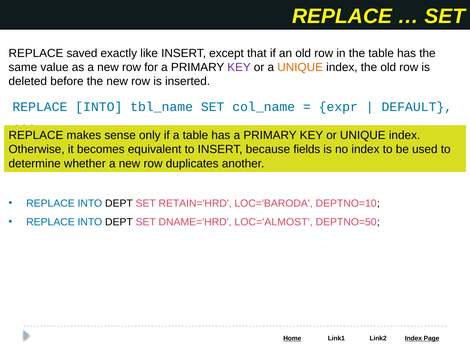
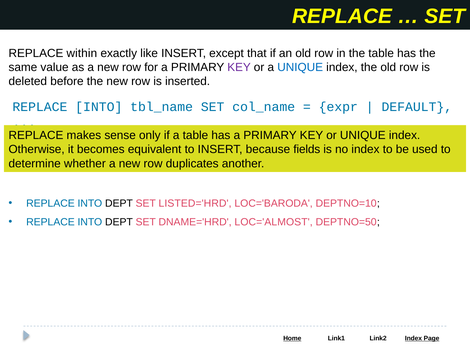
saved: saved -> within (82, 53)
UNIQUE colour: orange -> blue (300, 67)
RETAIN='HRD: RETAIN='HRD -> LISTED='HRD (195, 204)
